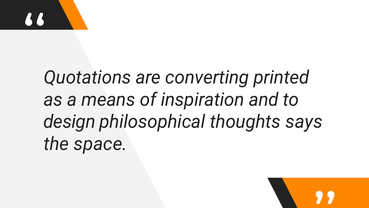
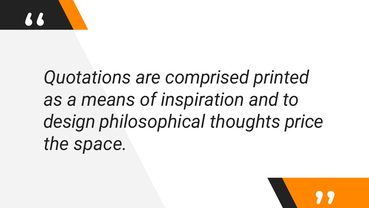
converting: converting -> comprised (207, 77)
says: says -> price (304, 122)
